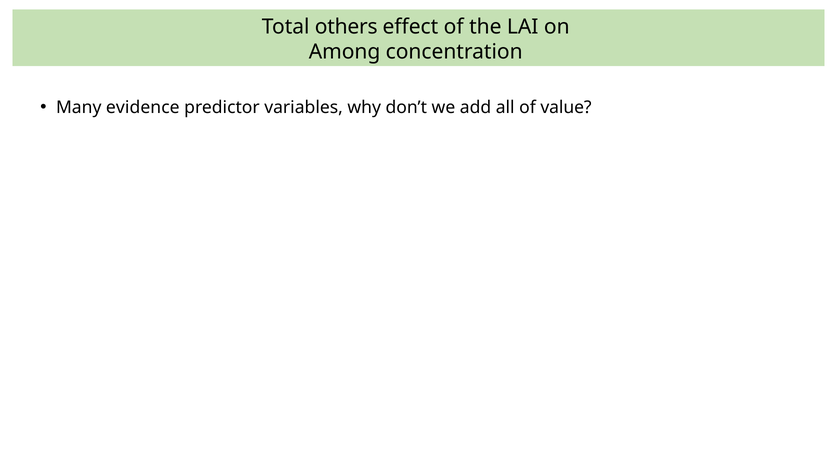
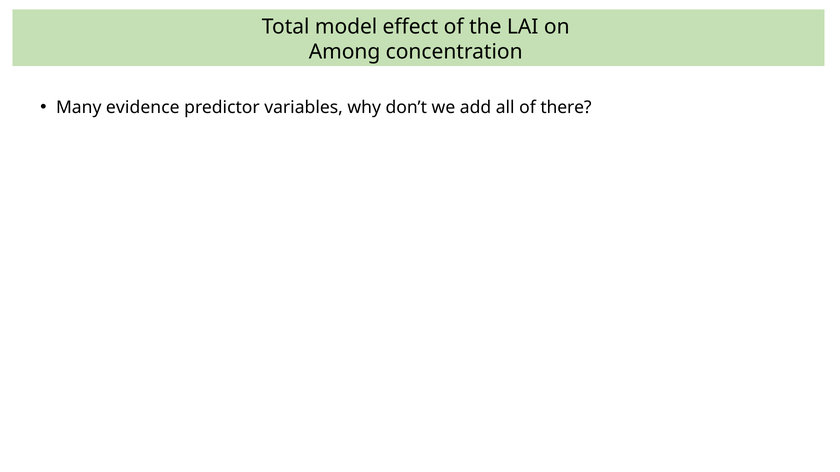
others: others -> model (346, 27)
value: value -> there (566, 107)
